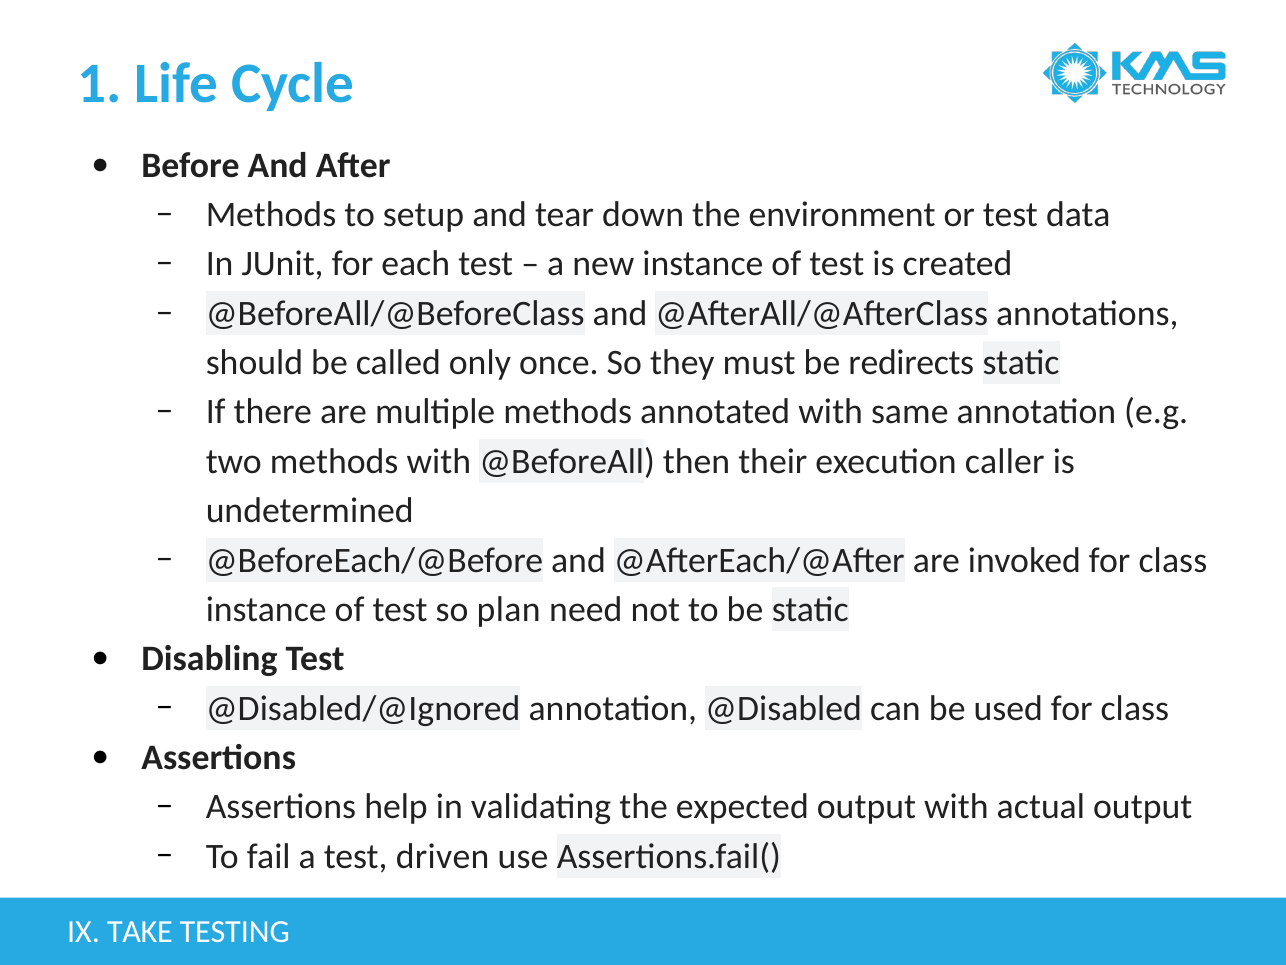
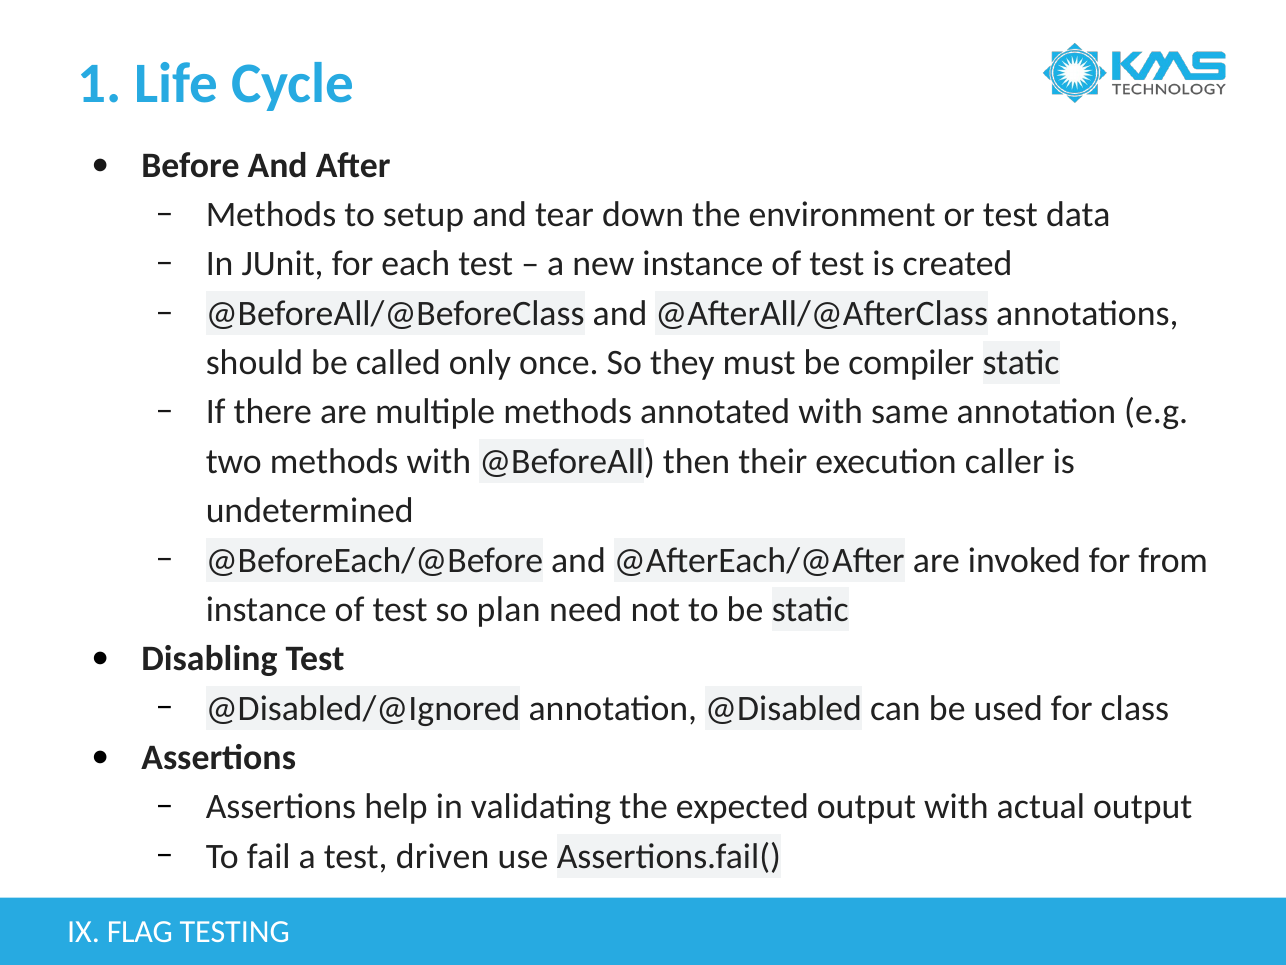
redirects: redirects -> compiler (911, 363)
invoked for class: class -> from (1173, 560)
TAKE: TAKE -> FLAG (140, 931)
